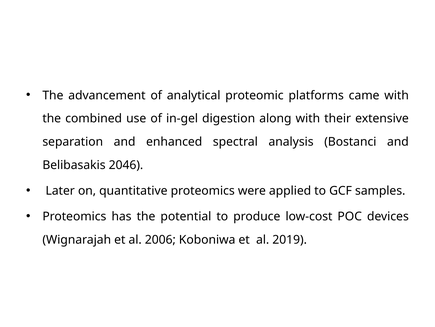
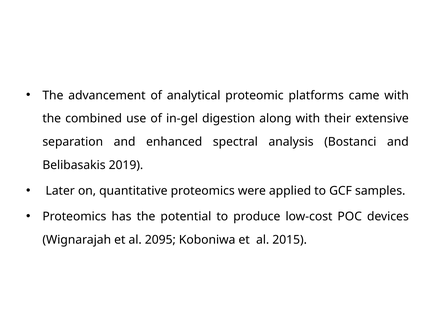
2046: 2046 -> 2019 (126, 165)
2006: 2006 -> 2095 (160, 239)
2019: 2019 -> 2015 (290, 239)
